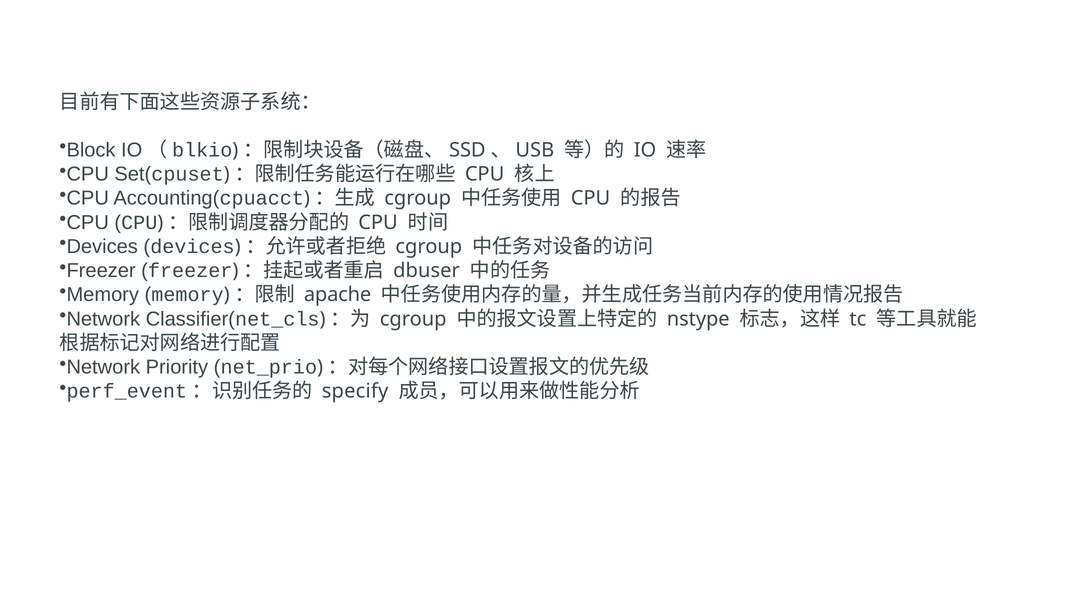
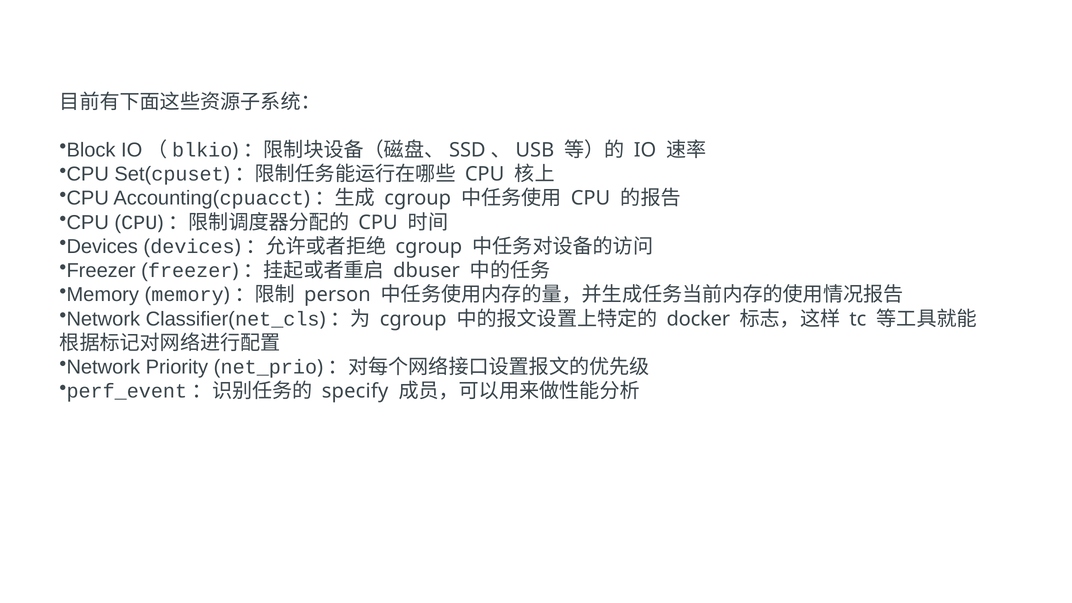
apache: apache -> person (337, 295)
nstype: nstype -> docker (698, 319)
